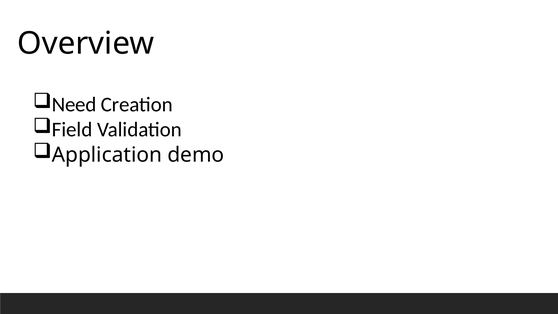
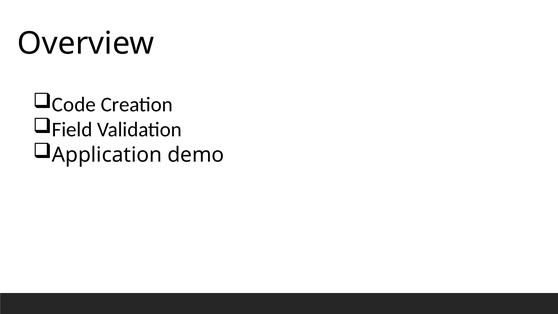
Need: Need -> Code (74, 105)
